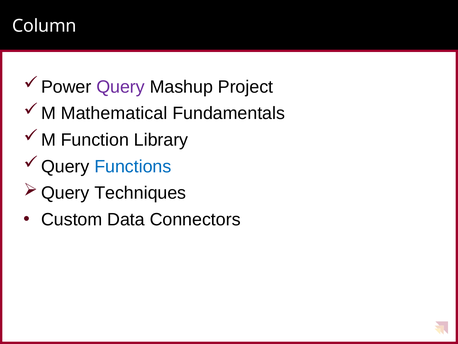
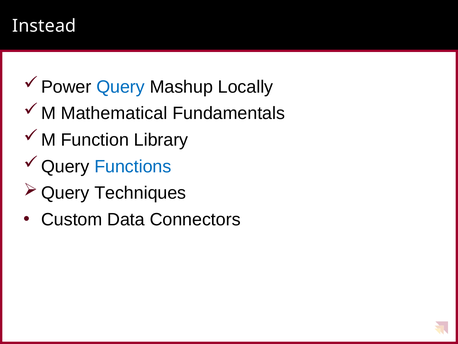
Column: Column -> Instead (44, 26)
Query colour: purple -> blue (121, 87)
Project: Project -> Locally (246, 87)
